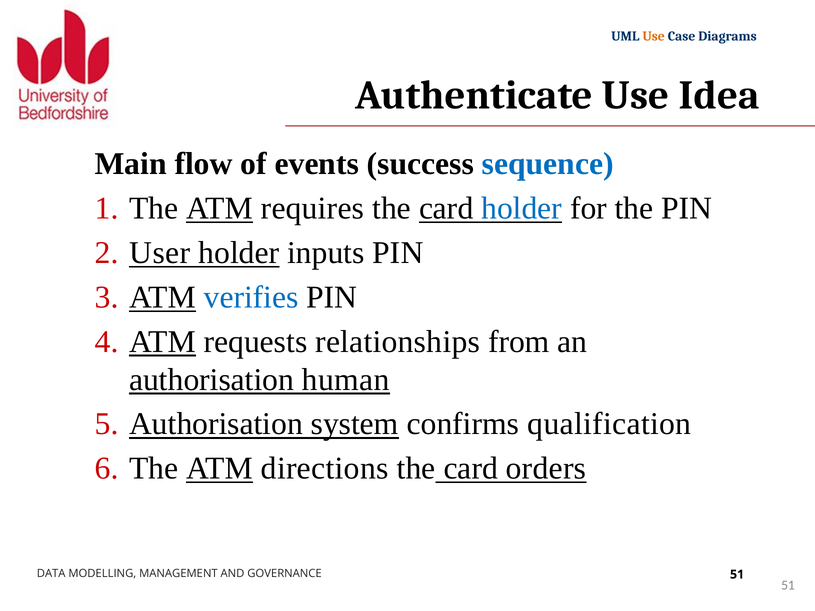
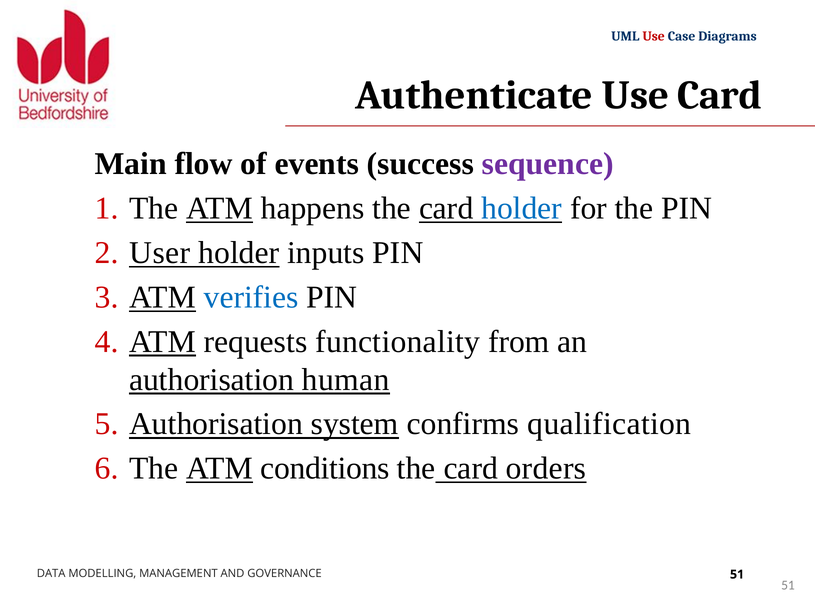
Use colour: orange -> red (654, 36)
Use Idea: Idea -> Card (720, 95)
sequence colour: blue -> purple (548, 164)
requires: requires -> happens (313, 208)
relationships: relationships -> functionality (398, 342)
directions: directions -> conditions (325, 469)
